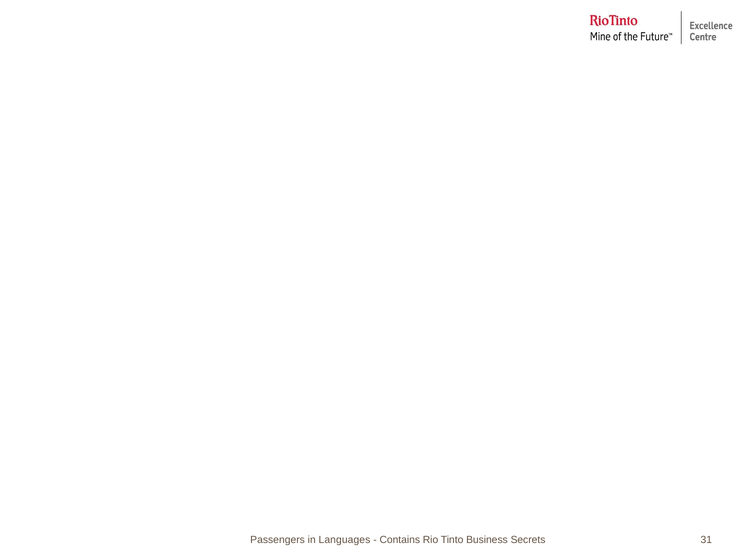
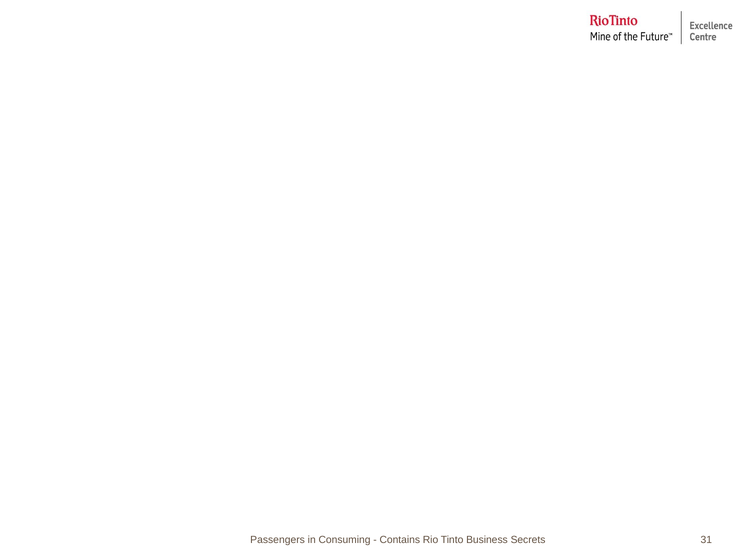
Languages: Languages -> Consuming (345, 540)
